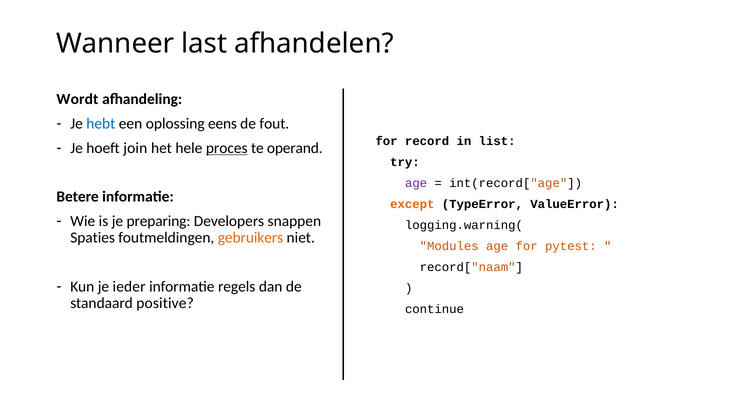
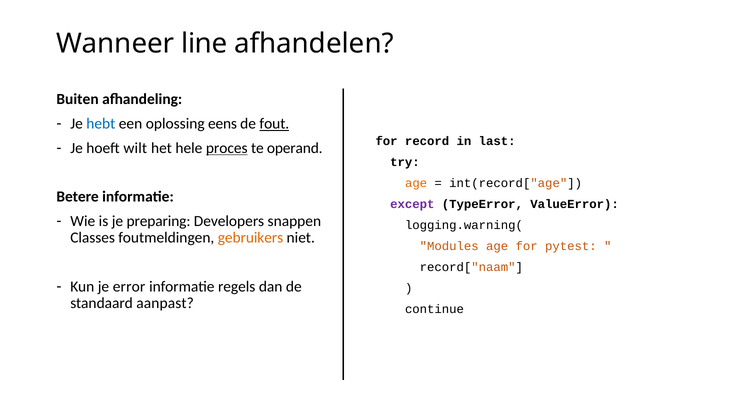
last: last -> line (204, 44)
Wordt: Wordt -> Buiten (78, 99)
fout underline: none -> present (274, 124)
list: list -> last (497, 141)
join: join -> wilt (135, 148)
age colour: purple -> orange (416, 183)
except colour: orange -> purple (412, 204)
Spaties: Spaties -> Classes (93, 238)
ieder: ieder -> error (129, 287)
positive: positive -> aanpast (165, 303)
